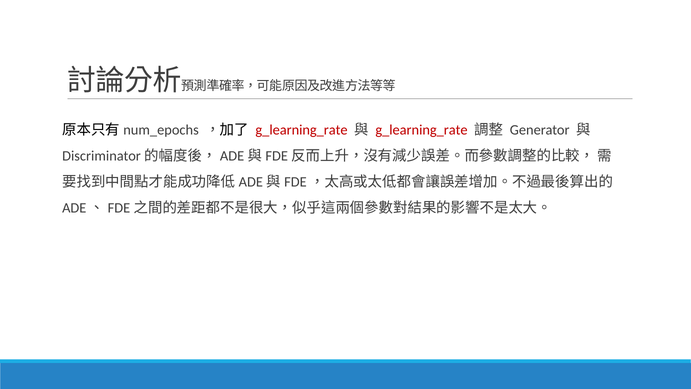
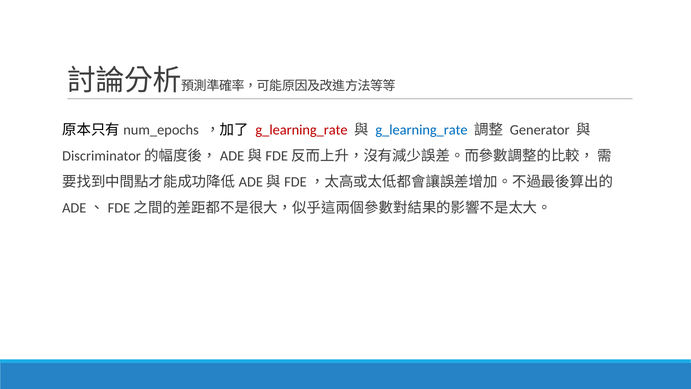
g_learning_rate colour: red -> blue (422, 130)
